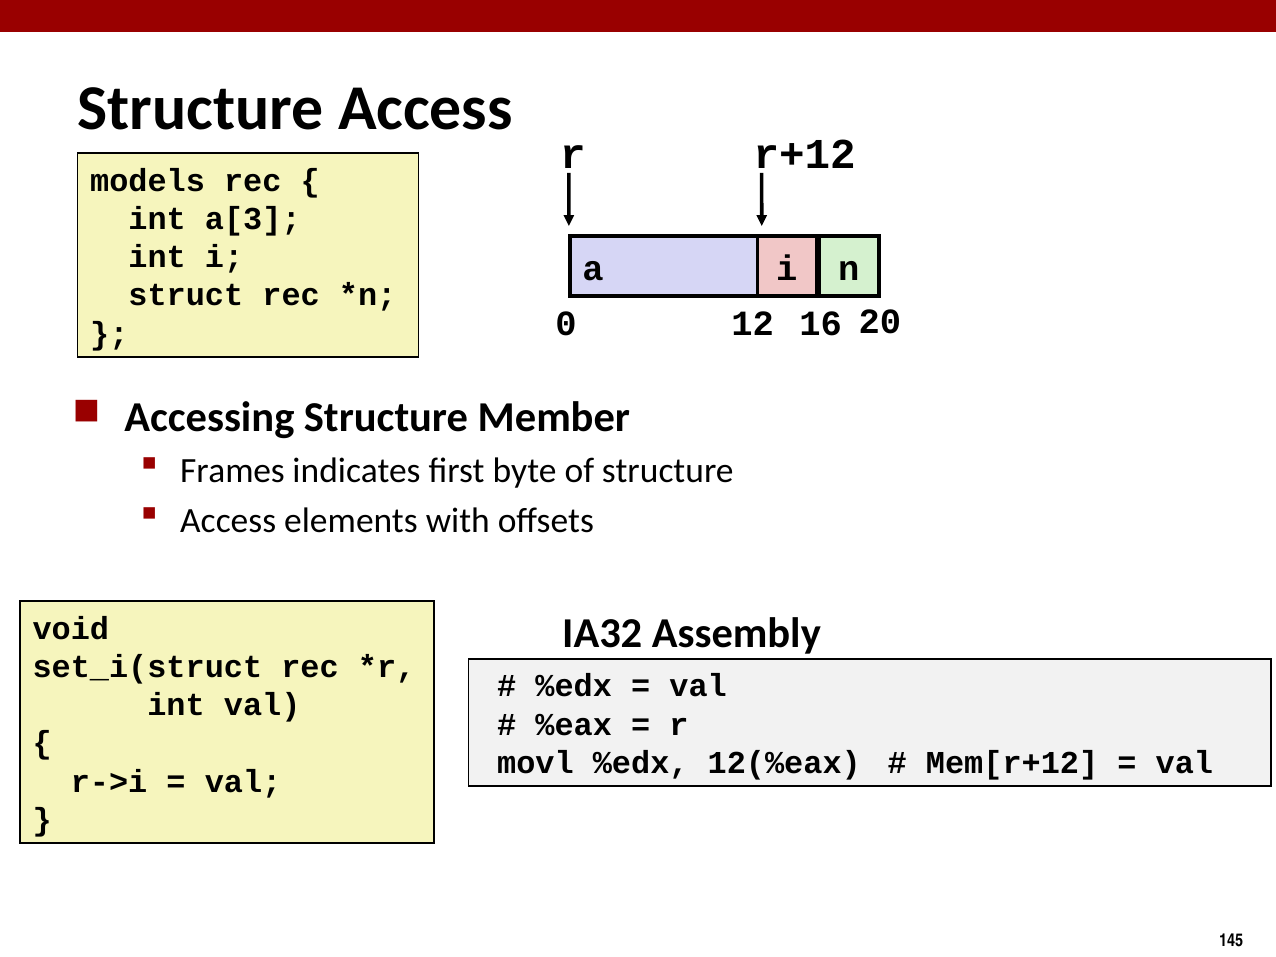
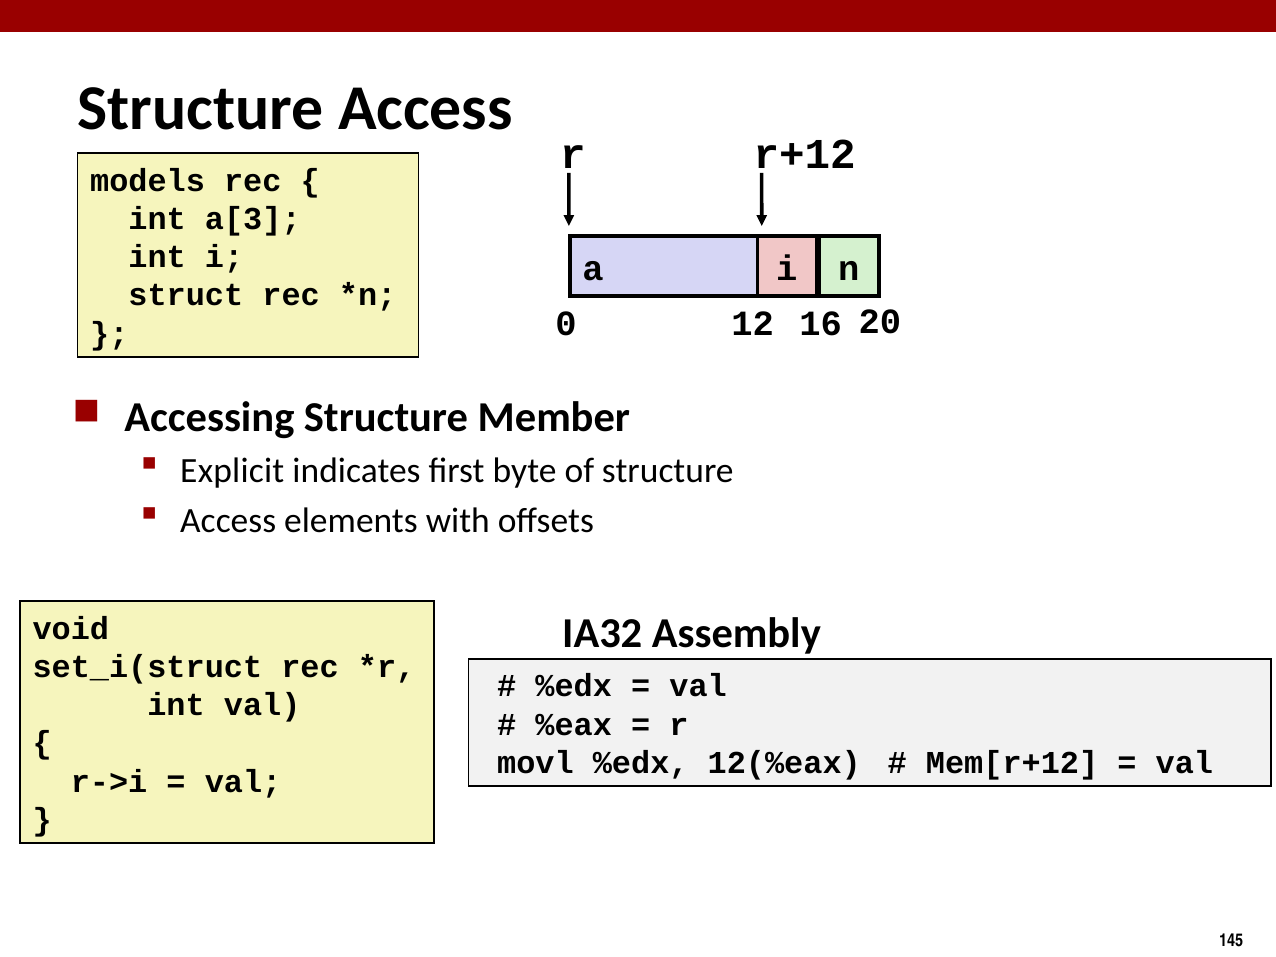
Frames: Frames -> Explicit (232, 471)
